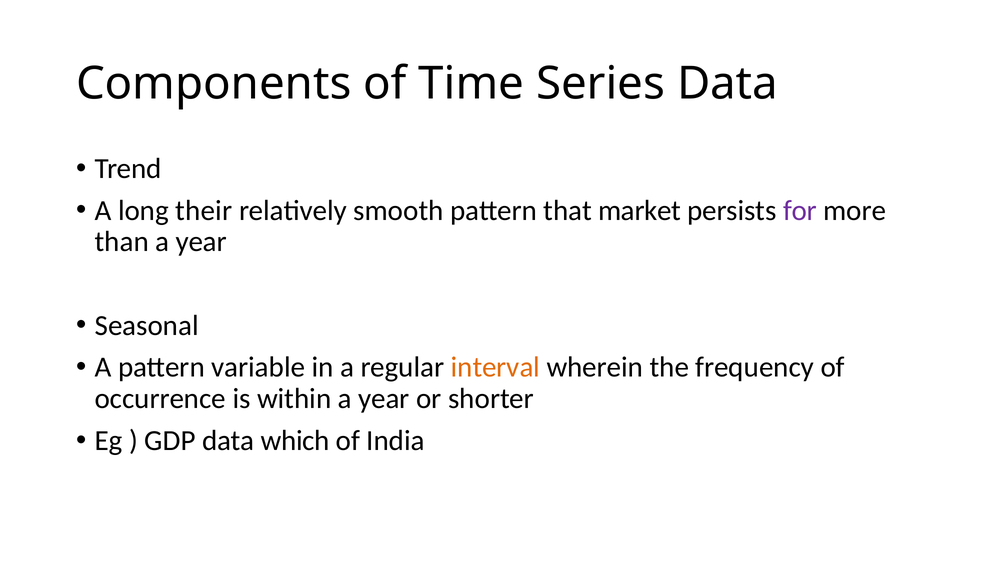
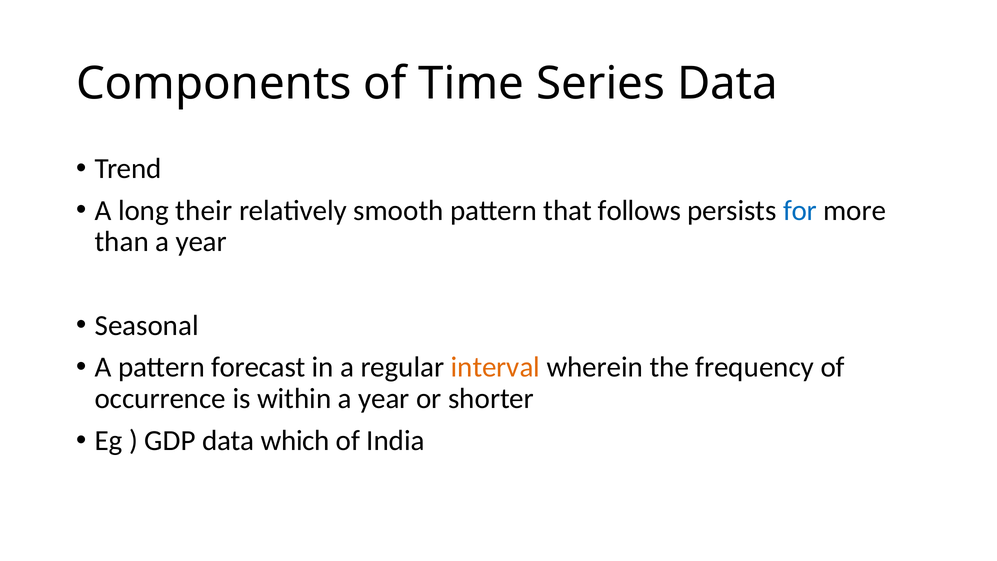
market: market -> follows (640, 210)
for colour: purple -> blue (800, 210)
variable: variable -> forecast (258, 367)
